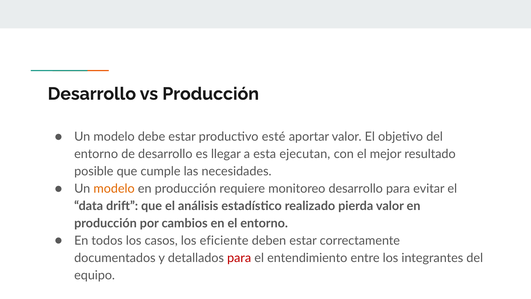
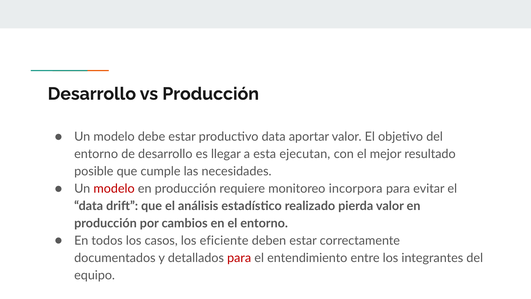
productivo esté: esté -> data (274, 137)
modelo colour: orange -> red (114, 189)
monitoreo desarrollo: desarrollo -> incorpora (356, 189)
